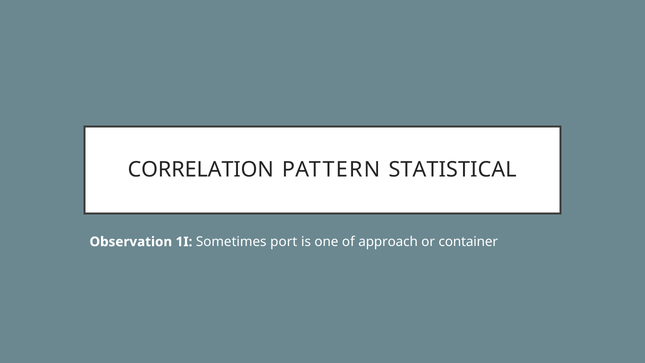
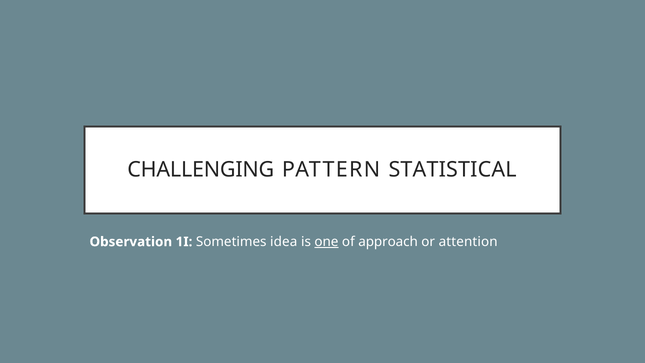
CORRELATION: CORRELATION -> CHALLENGING (201, 170)
port: port -> idea (284, 242)
one underline: none -> present (326, 242)
container: container -> attention (468, 242)
